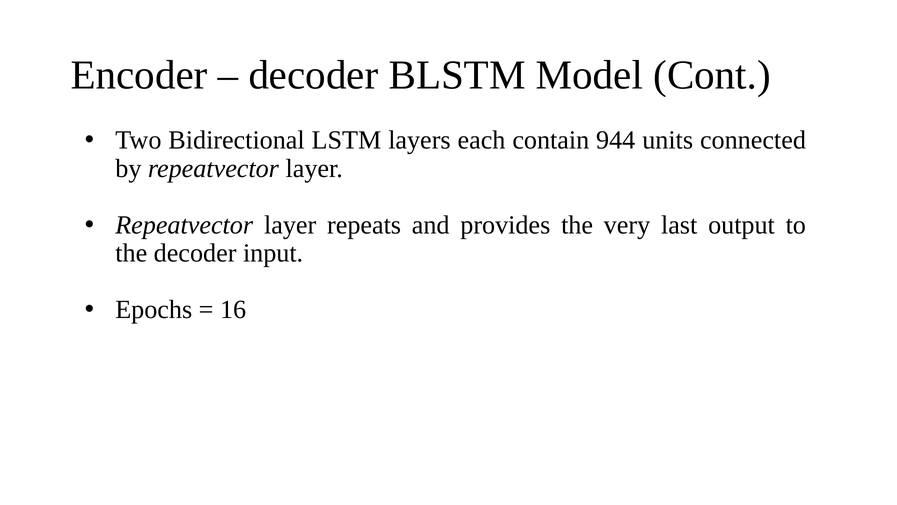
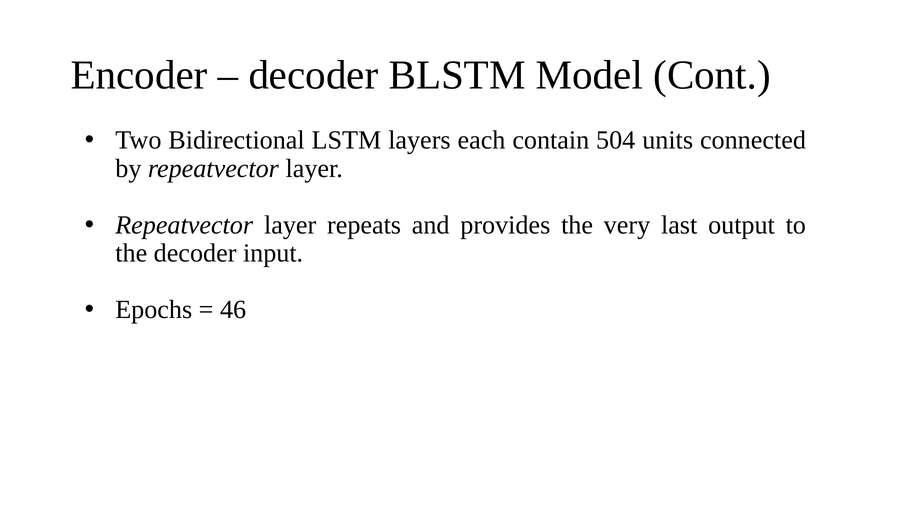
944: 944 -> 504 (616, 140)
16: 16 -> 46 (233, 310)
